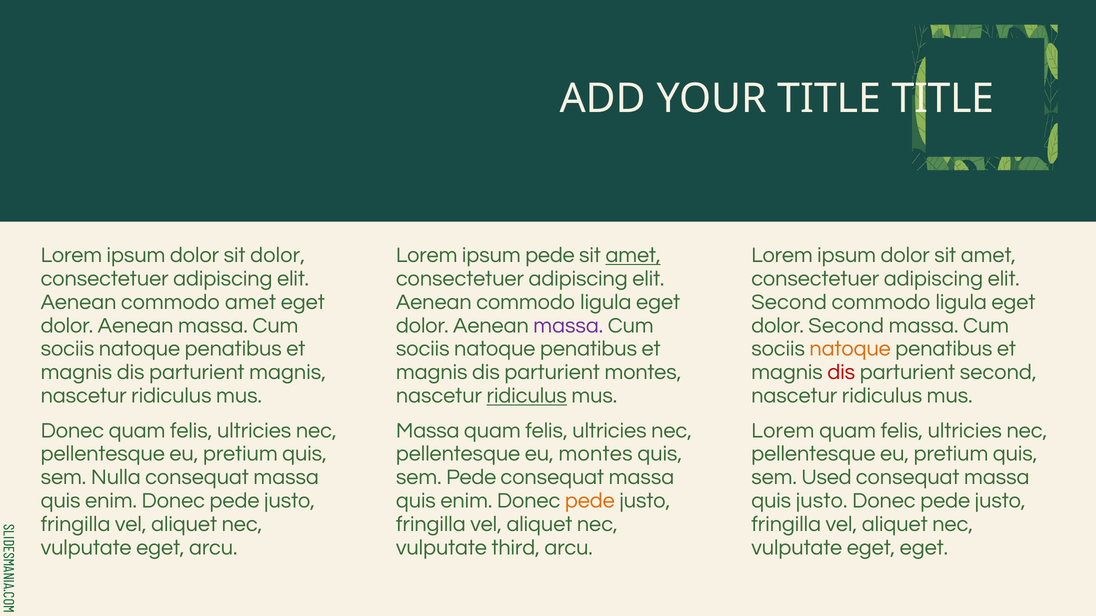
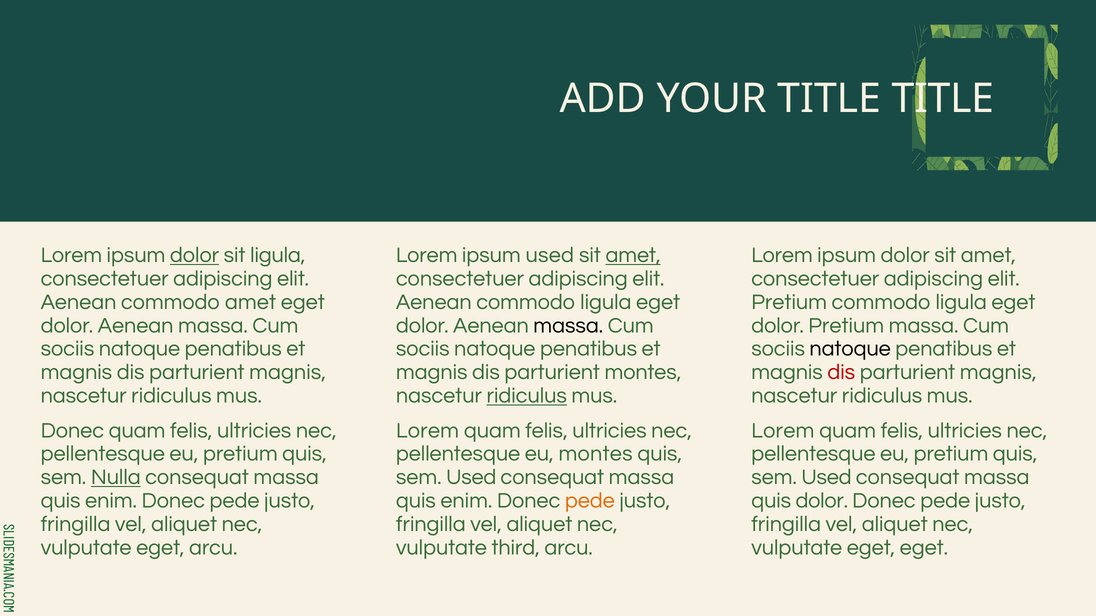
dolor underline: none -> present (195, 255)
sit dolor: dolor -> ligula (278, 255)
ipsum pede: pede -> used (550, 255)
Second: Second -> Pretium (789, 302)
massa colour: purple -> black (568, 326)
dolor Second: Second -> Pretium (846, 326)
natoque colour: orange -> black (850, 349)
second: second -> magnis (998, 372)
Massa: Massa -> Lorem (428, 431)
Nulla underline: none -> present (116, 478)
Pede: Pede -> Used (471, 478)
quis justo: justo -> dolor (822, 501)
